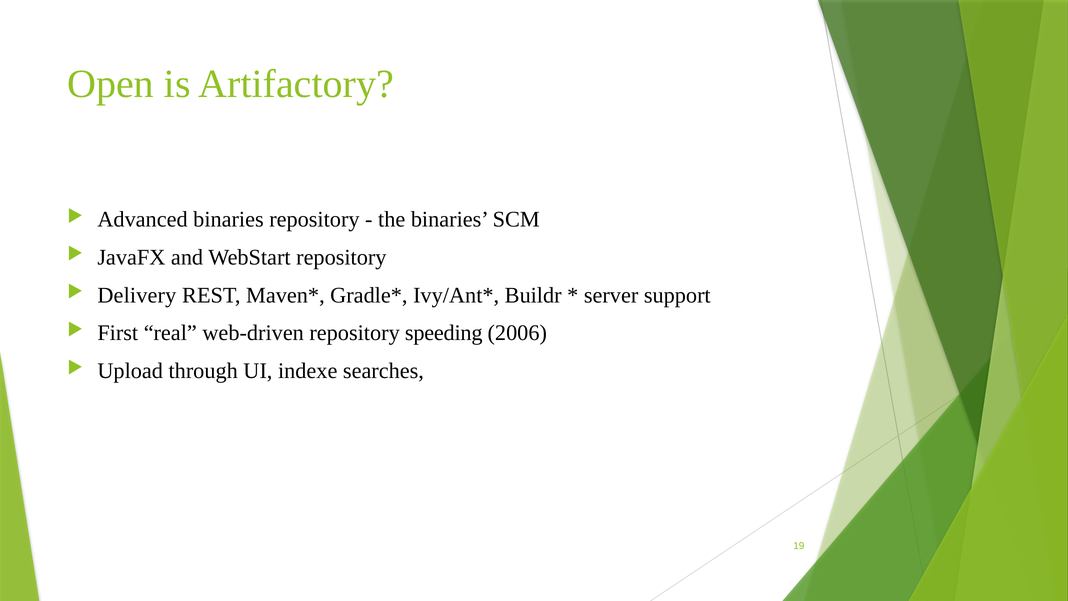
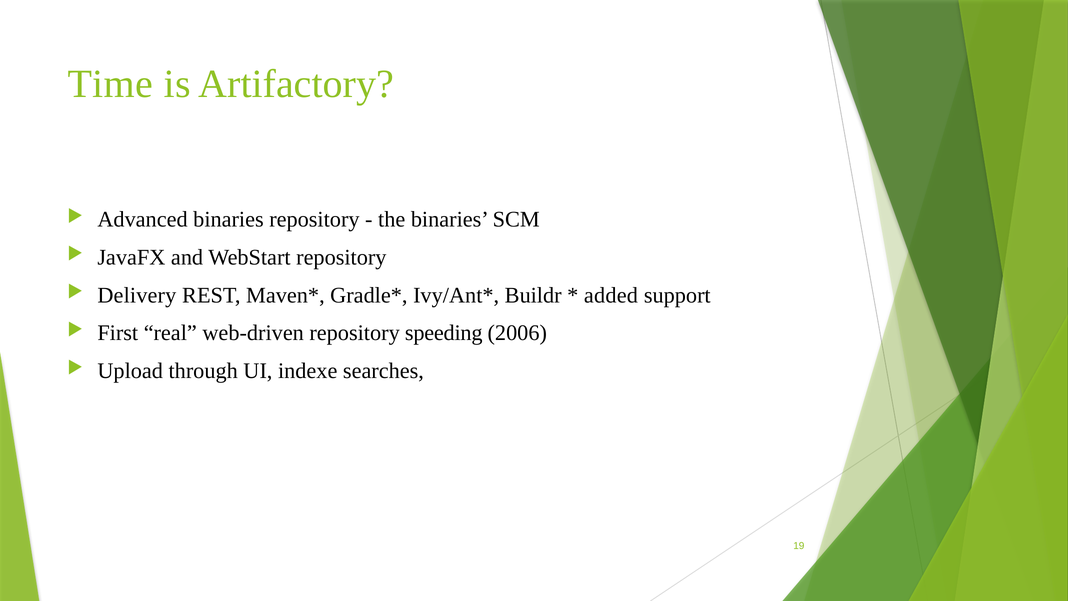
Open: Open -> Time (110, 84)
server: server -> added (611, 295)
